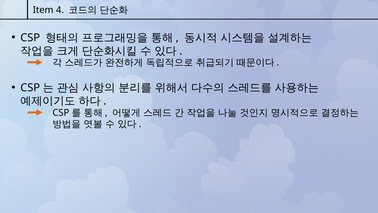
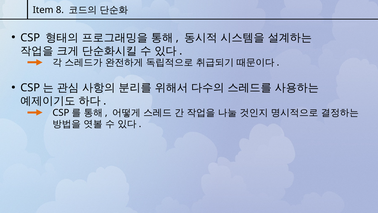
4: 4 -> 8 (60, 10)
